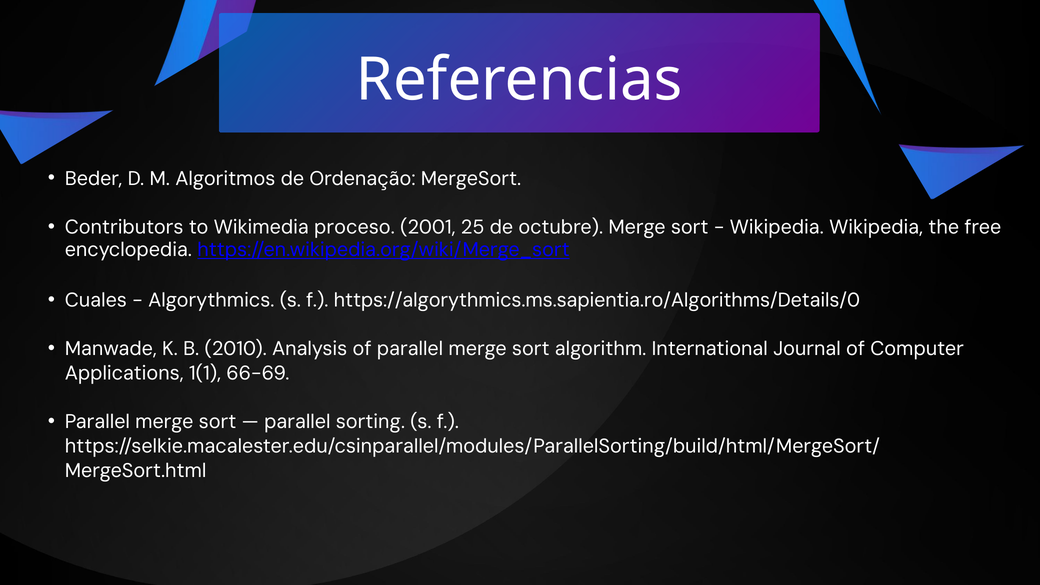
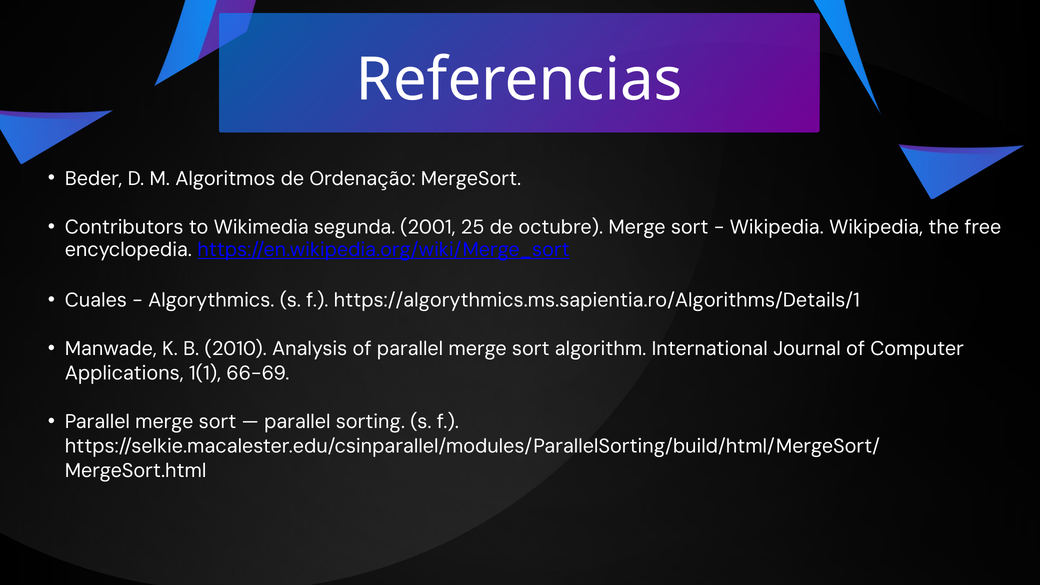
proceso: proceso -> segunda (355, 227)
https://algorythmics.ms.sapientia.ro/Algorithms/Details/0: https://algorythmics.ms.sapientia.ro/Algorithms/Details/0 -> https://algorythmics.ms.sapientia.ro/Algorithms/Details/1 (597, 300)
